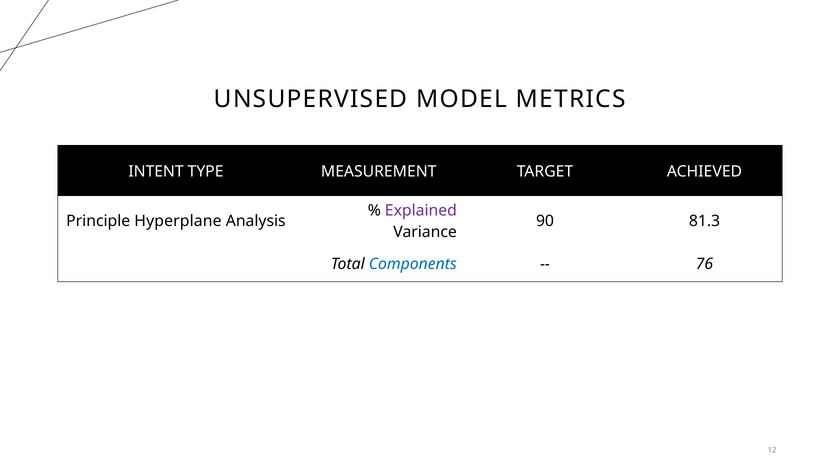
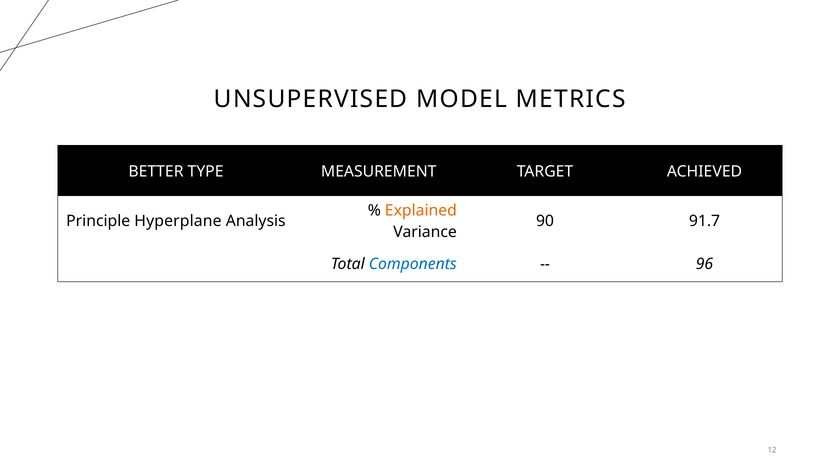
INTENT: INTENT -> BETTER (156, 172)
Explained colour: purple -> orange (421, 211)
81.3: 81.3 -> 91.7 (705, 221)
76: 76 -> 96 (705, 264)
